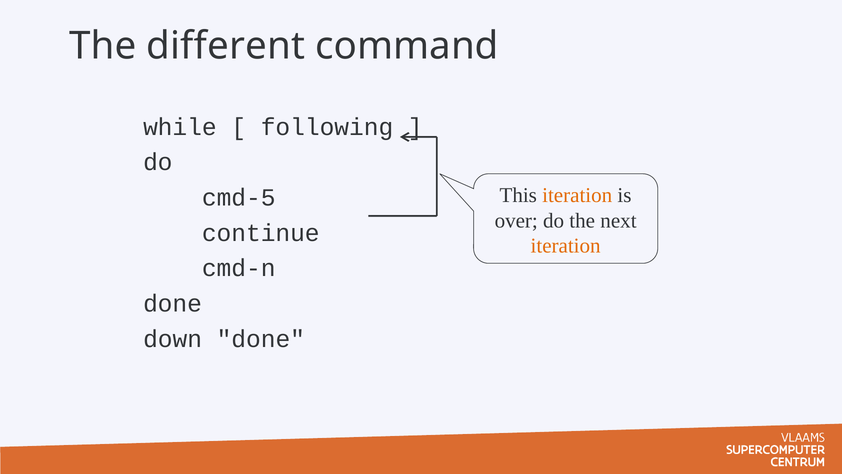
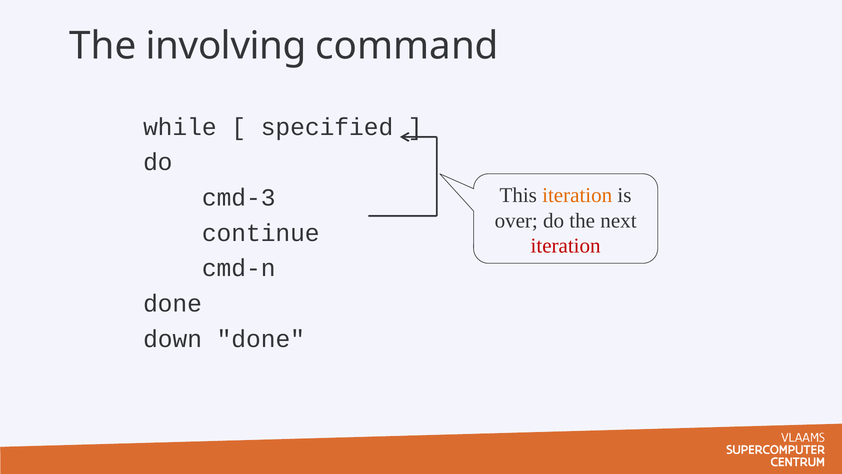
different: different -> involving (226, 46)
following: following -> specified (327, 127)
cmd-5: cmd-5 -> cmd-3 (239, 197)
iteration colour: orange -> red (566, 246)
